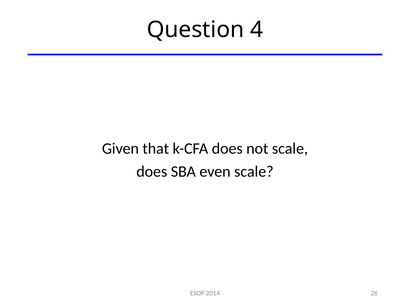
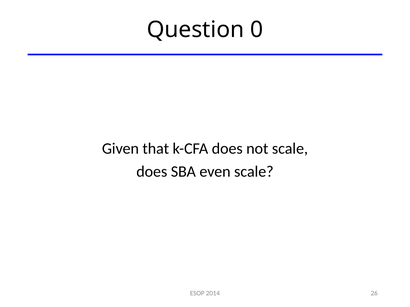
4: 4 -> 0 (257, 30)
